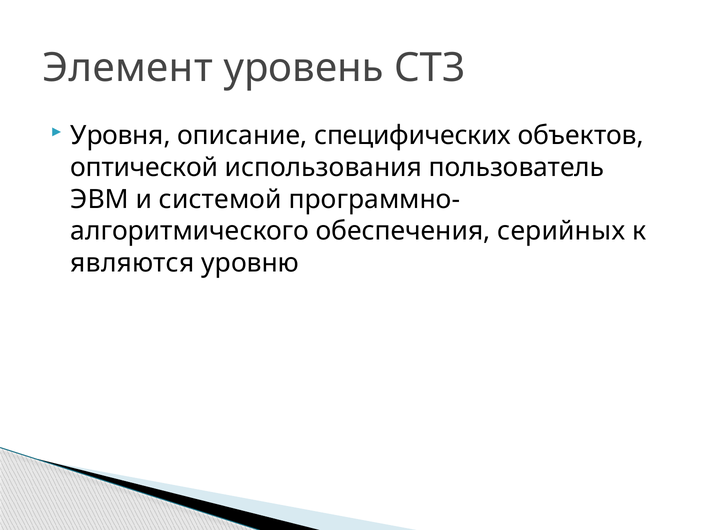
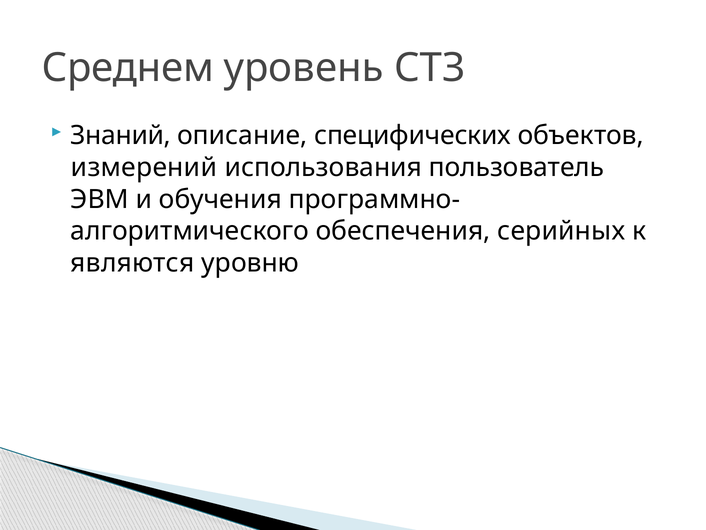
Элемент: Элемент -> Среднем (128, 68)
Уровня: Уровня -> Знаний (121, 136)
оптической: оптической -> измерений (144, 167)
системой: системой -> обучения (220, 199)
